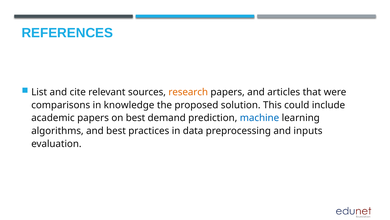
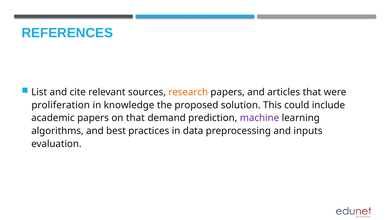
comparisons: comparisons -> proliferation (61, 105)
on best: best -> that (135, 118)
machine colour: blue -> purple (259, 118)
